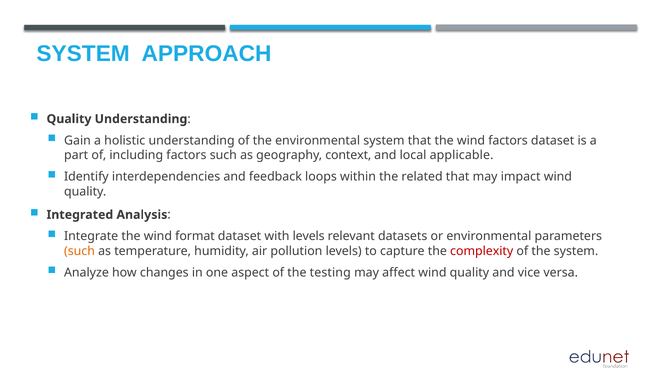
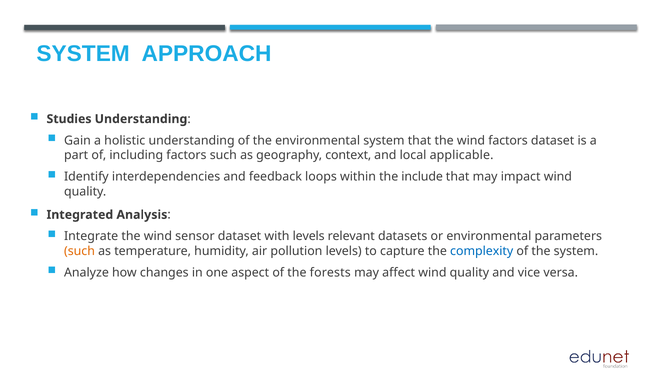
Quality: Quality -> Studies (69, 119)
related: related -> include (422, 177)
format: format -> sensor (195, 236)
complexity colour: red -> blue (482, 251)
testing: testing -> forests (330, 272)
